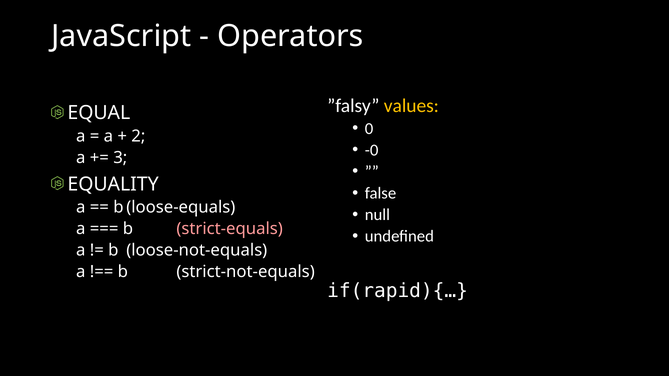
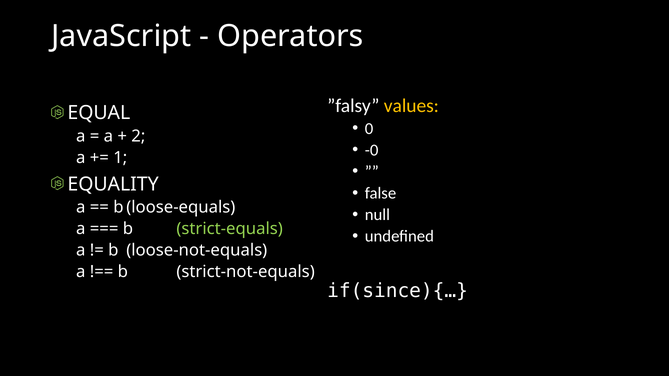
3: 3 -> 1 (120, 158)
strict-equals colour: pink -> light green (230, 229)
if(rapid){…: if(rapid){… -> if(since){… (398, 291)
